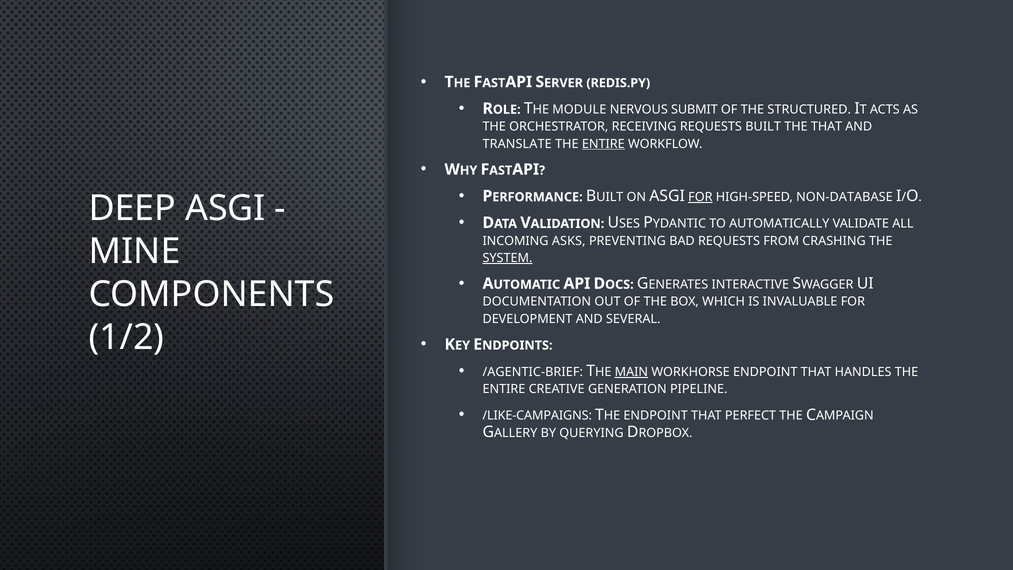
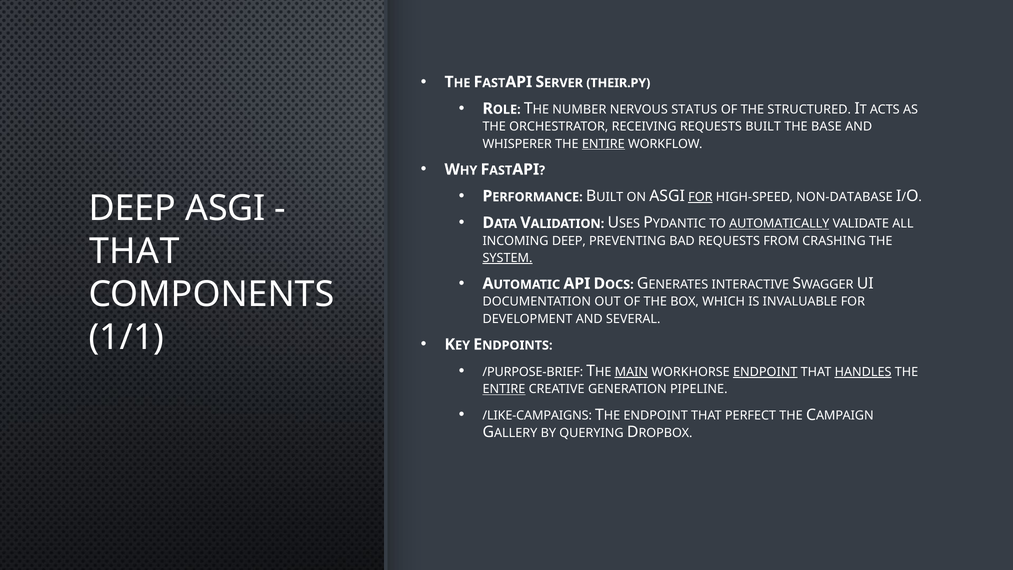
REDIS.PY: REDIS.PY -> THEIR.PY (618, 83)
MODULE: MODULE -> NUMBER (579, 110)
SUBMIT: SUBMIT -> STATUS (694, 110)
THE THAT: THAT -> BASE (826, 127)
TRANSLATE: TRANSLATE -> WHISPERER (517, 144)
AUTOMATICALLY underline: none -> present (779, 224)
INCOMING ASKS: ASKS -> DEEP (569, 241)
MINE: MINE -> THAT (134, 251)
1/2: 1/2 -> 1/1 (126, 337)
/AGENTIC-BRIEF: /AGENTIC-BRIEF -> /PURPOSE-BRIEF (533, 372)
ENDPOINT underline: none -> present (765, 372)
HANDLES underline: none -> present (863, 372)
ENTIRE underline: none -> present (504, 389)
